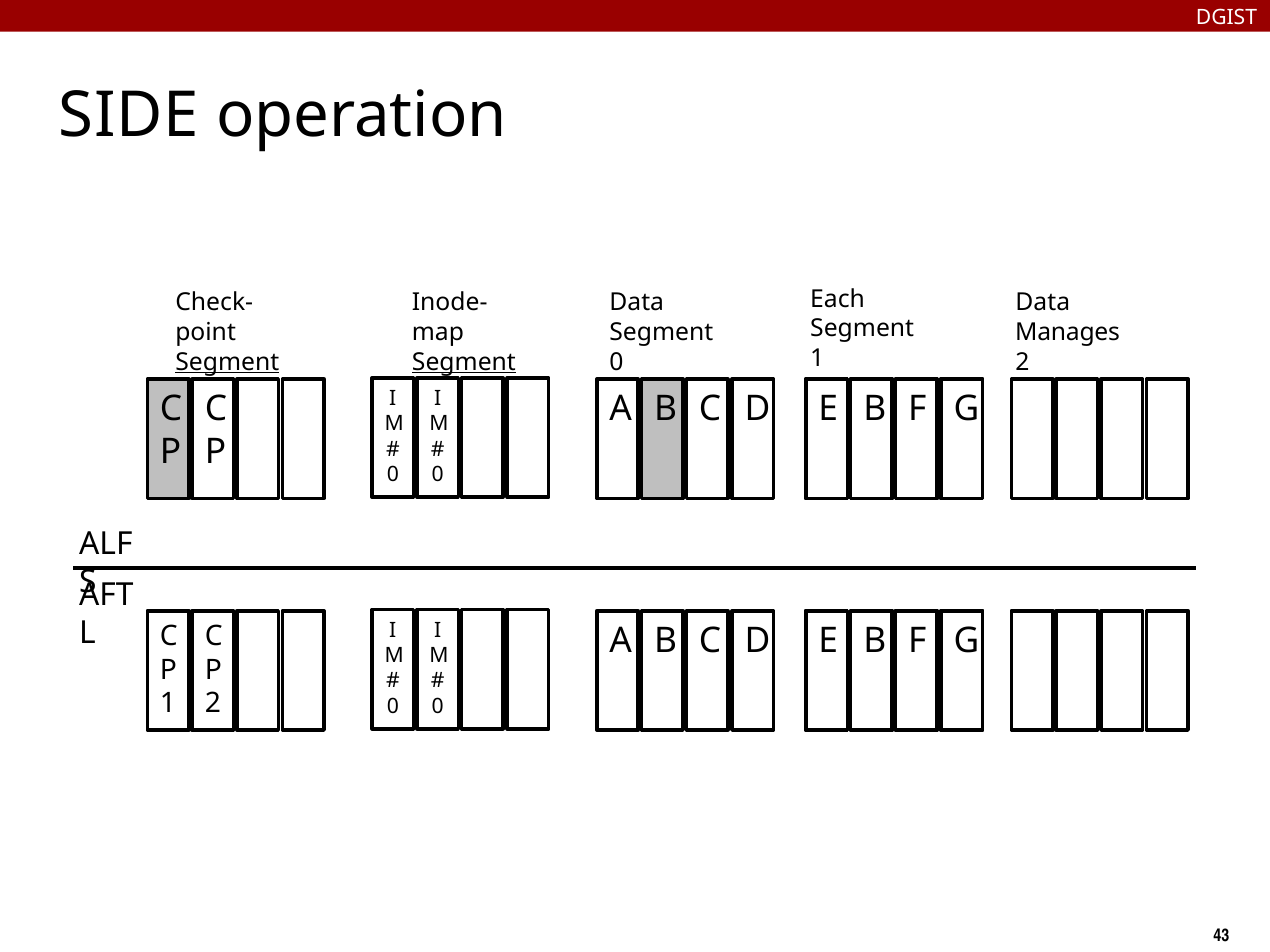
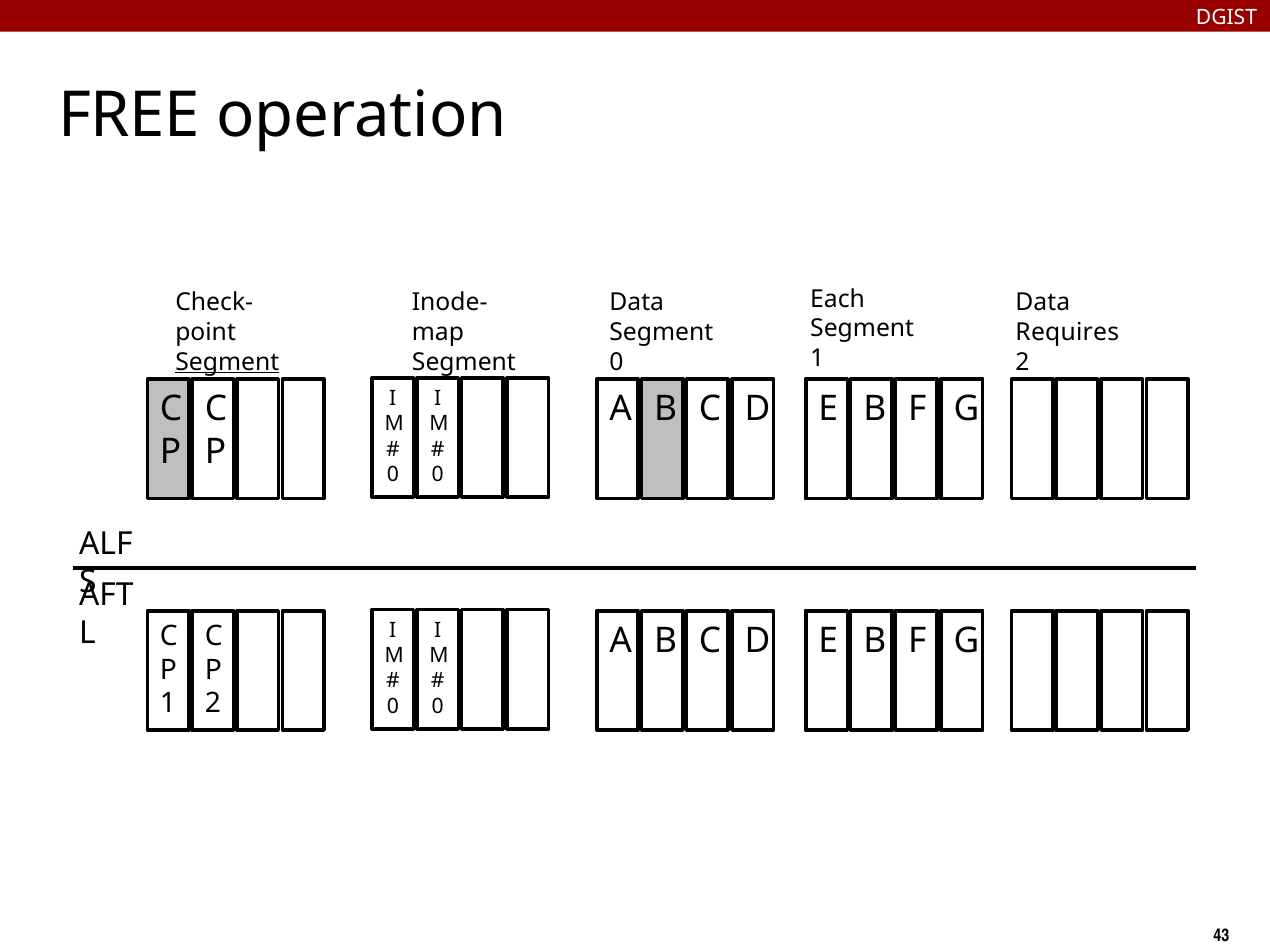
SIDE: SIDE -> FREE (129, 116)
Manages: Manages -> Requires (1067, 332)
Segment underline: present -> none (464, 362)
